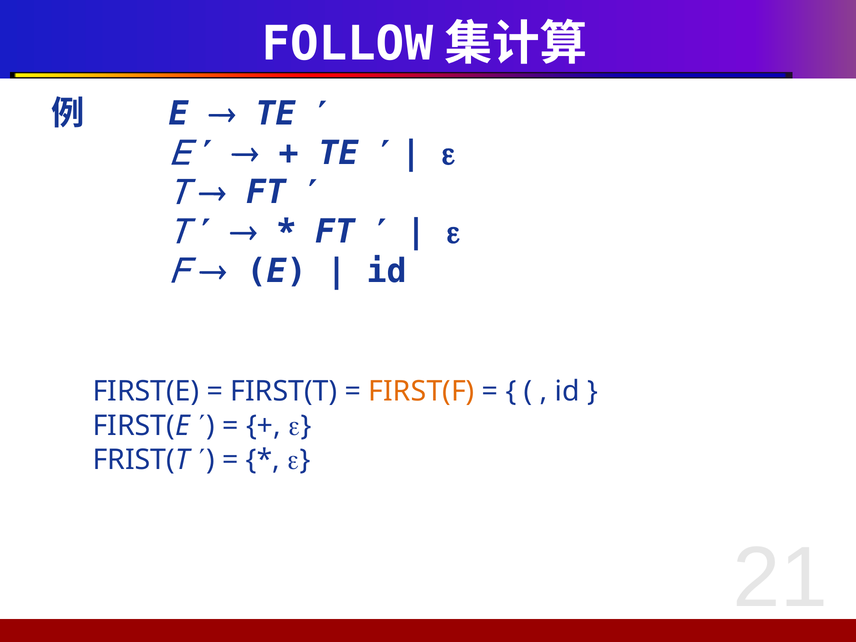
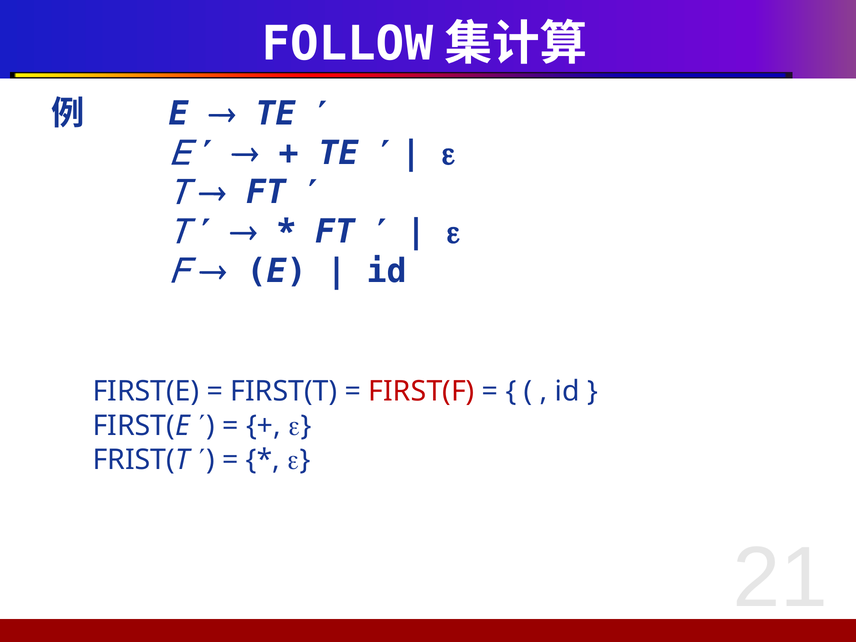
FIRST(F colour: orange -> red (421, 392)
